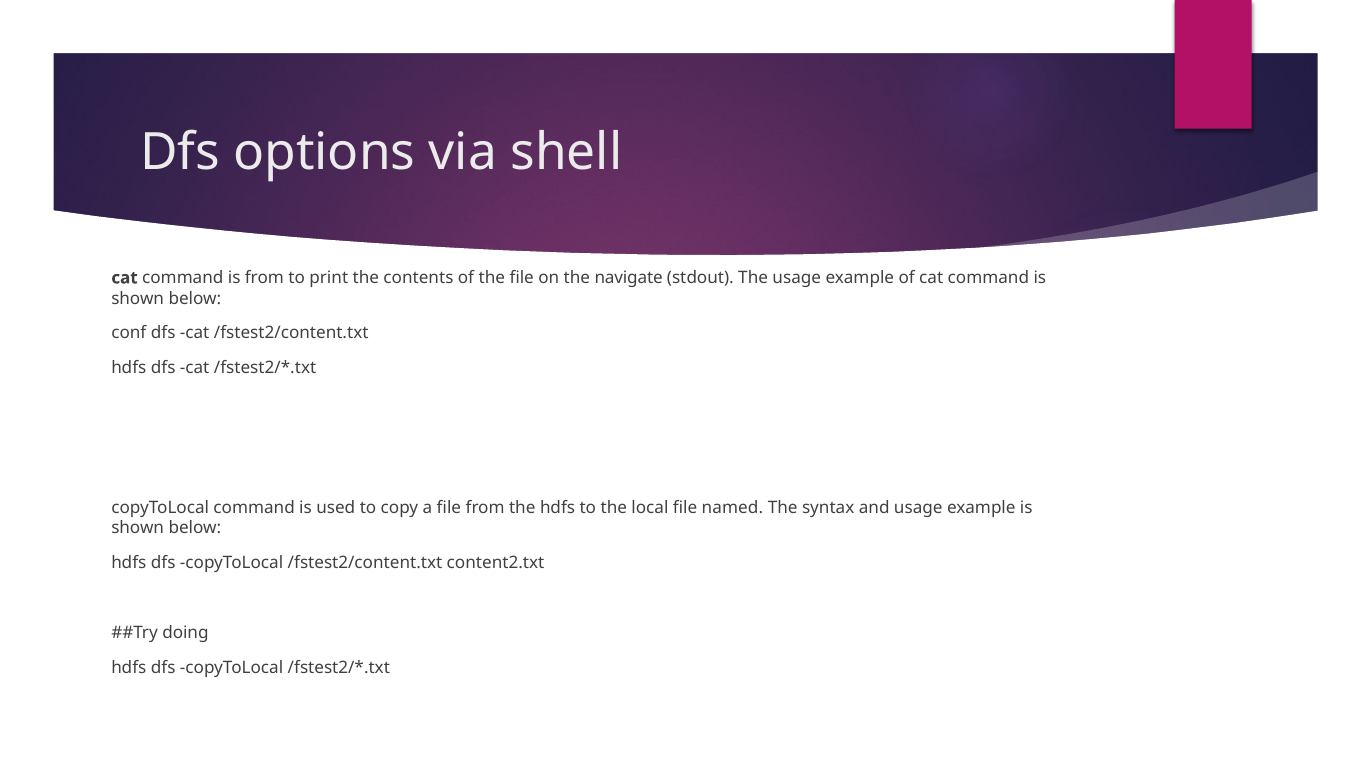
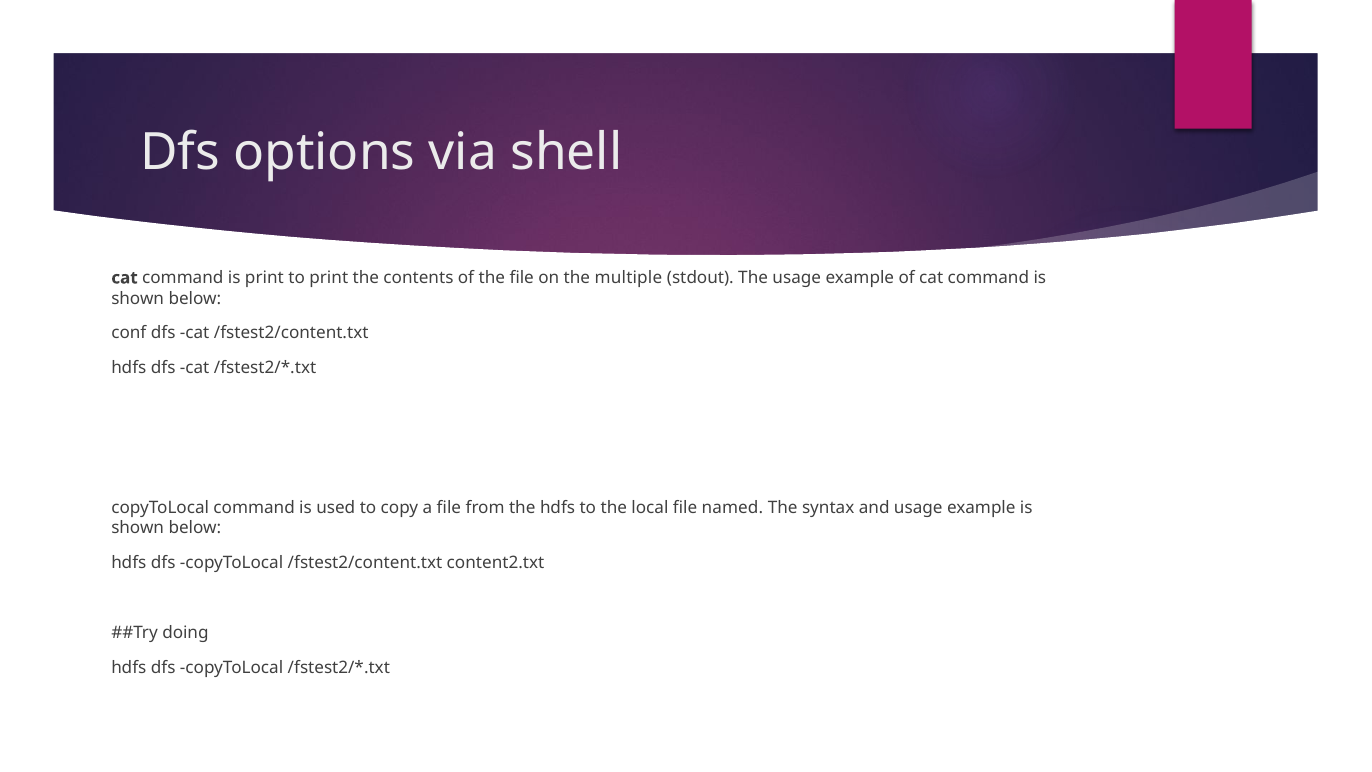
is from: from -> print (264, 278)
navigate: navigate -> multiple (628, 278)
